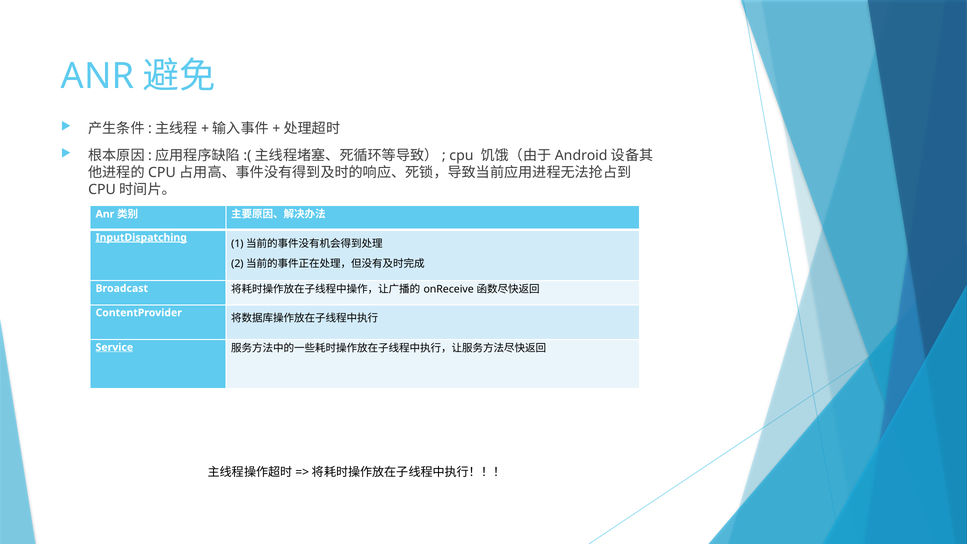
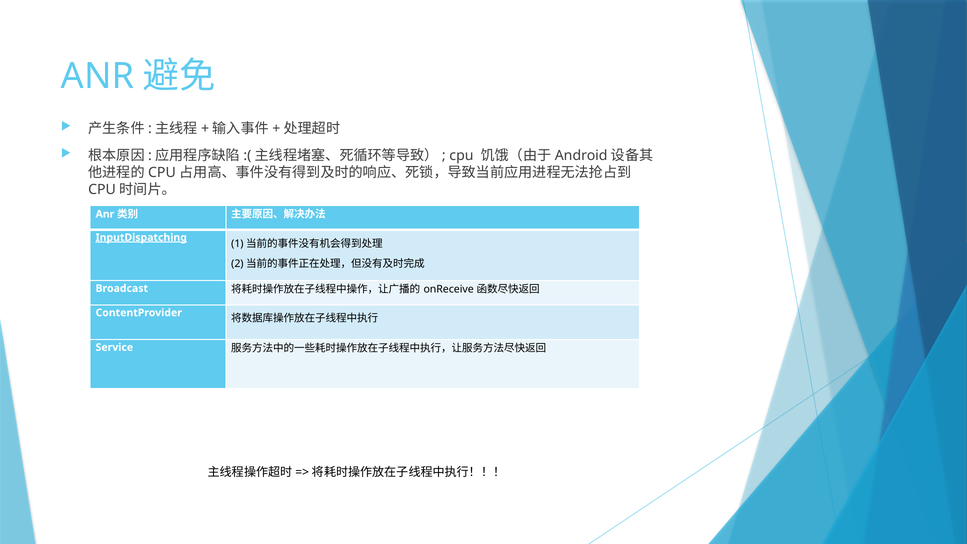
Service underline: present -> none (114, 347)
